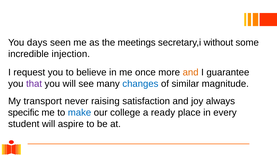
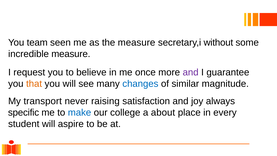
days: days -> team (37, 42)
the meetings: meetings -> measure (137, 42)
incredible injection: injection -> measure (71, 54)
and colour: orange -> purple (191, 72)
that colour: purple -> orange (34, 84)
ready: ready -> about (163, 112)
